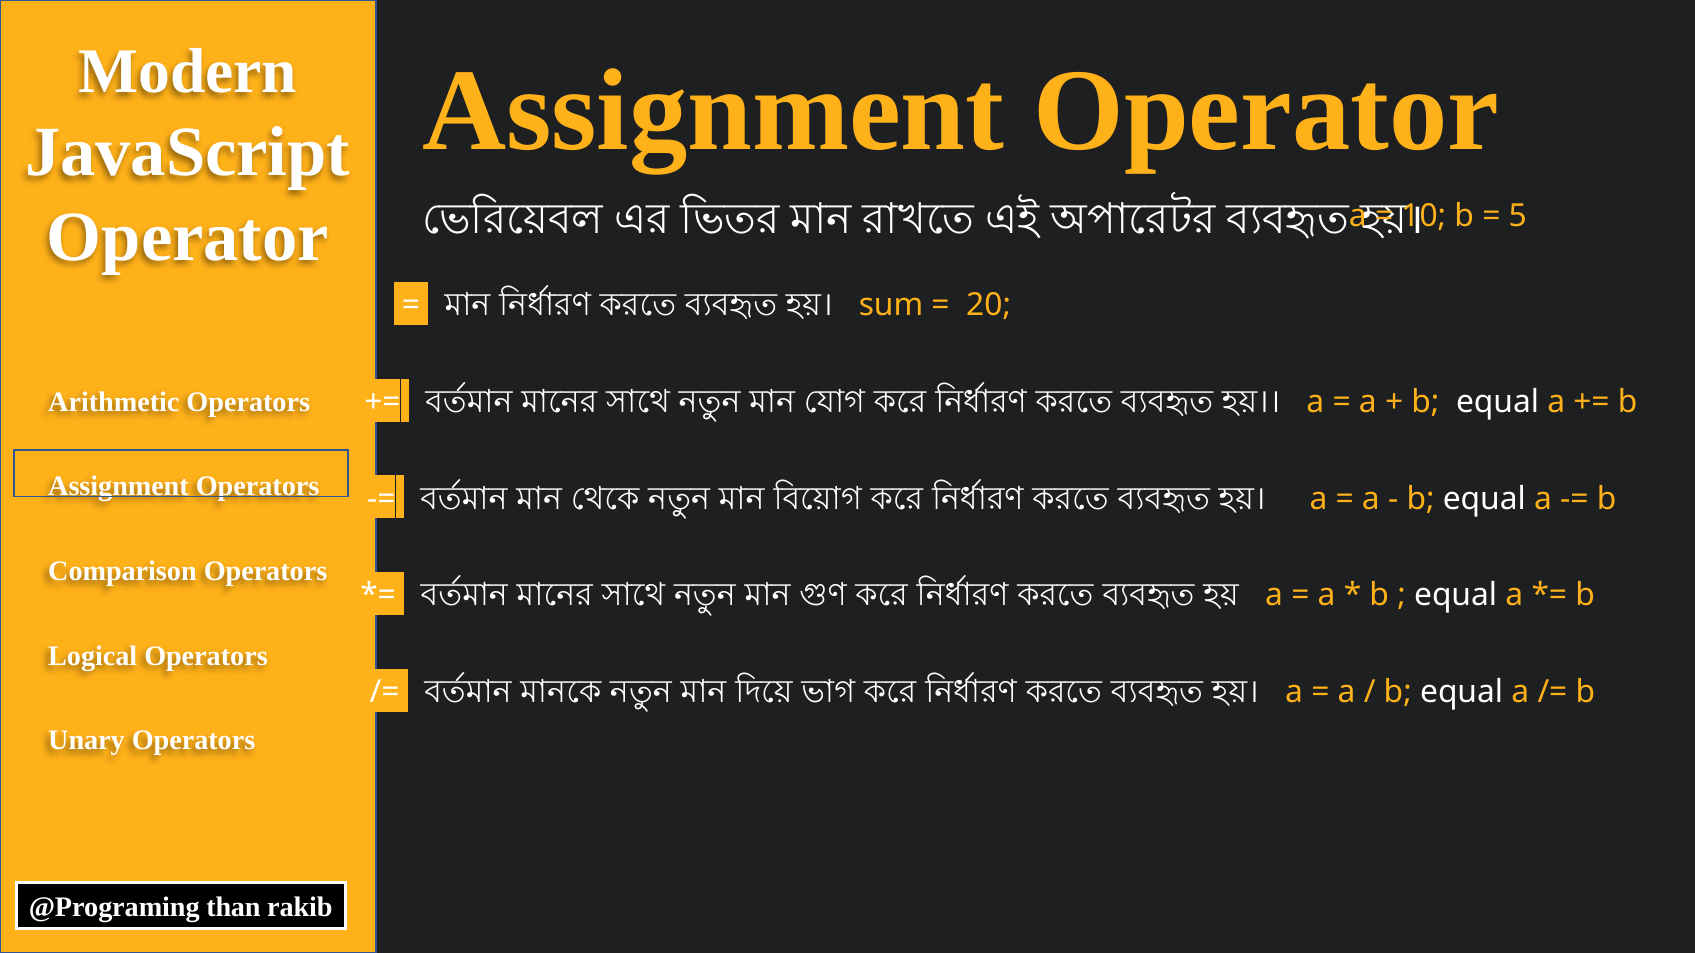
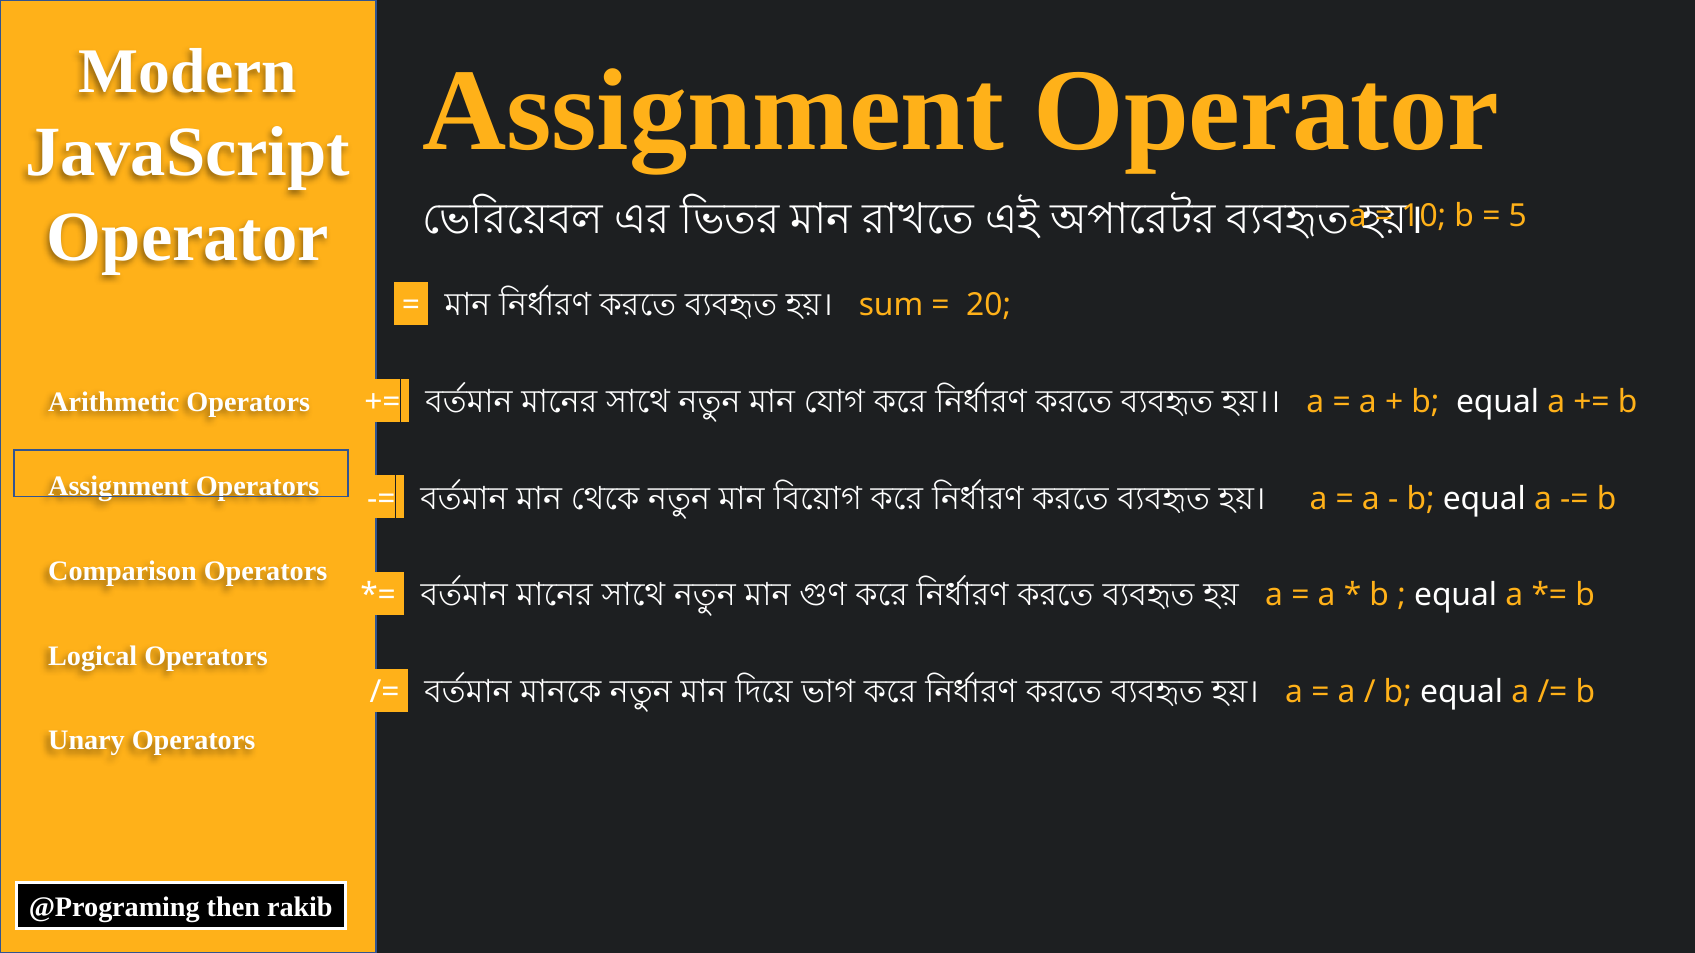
than: than -> then (233, 908)
